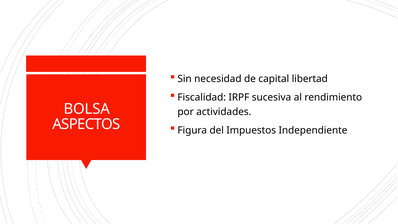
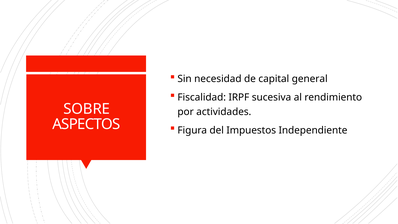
libertad: libertad -> general (310, 79)
BOLSA: BOLSA -> SOBRE (87, 109)
